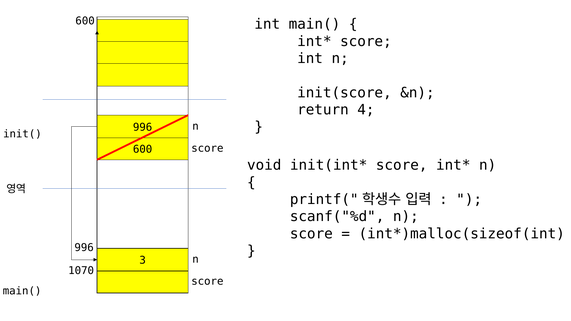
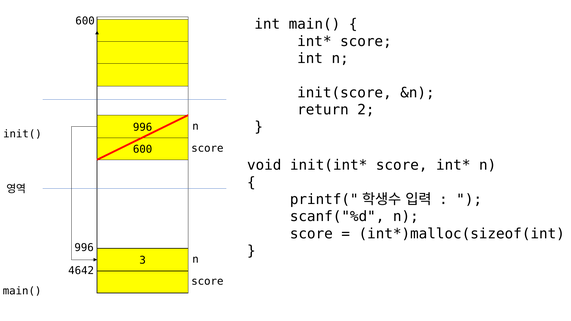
4: 4 -> 2 (366, 110)
1070: 1070 -> 4642 (81, 271)
